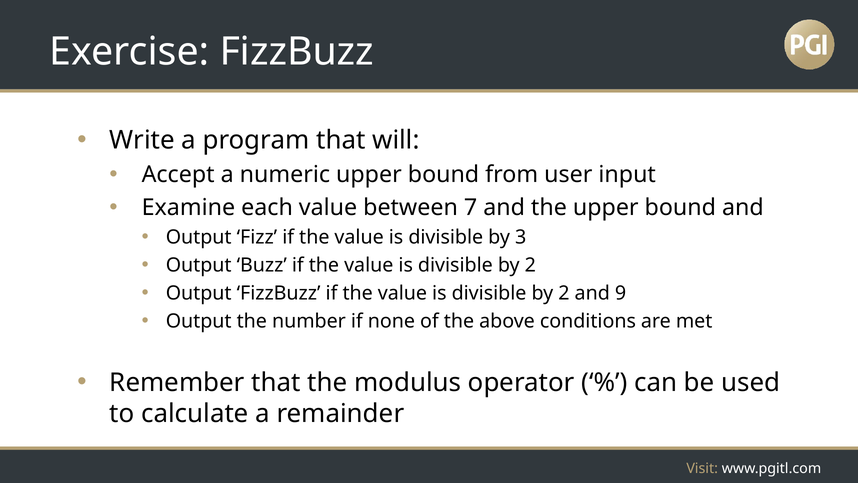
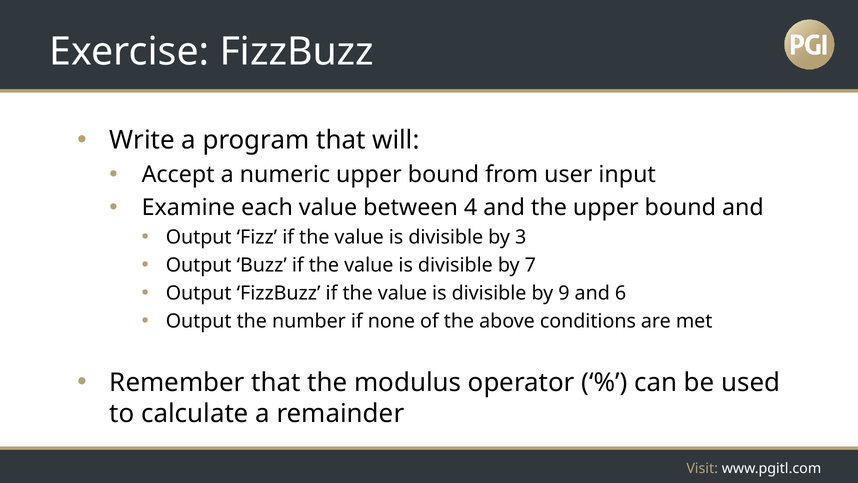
7: 7 -> 4 (471, 207)
2: 2 -> 7 (530, 265)
2: 2 -> 9 (564, 293)
9: 9 -> 6 (621, 293)
